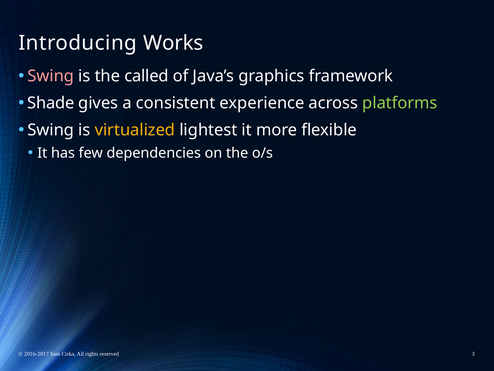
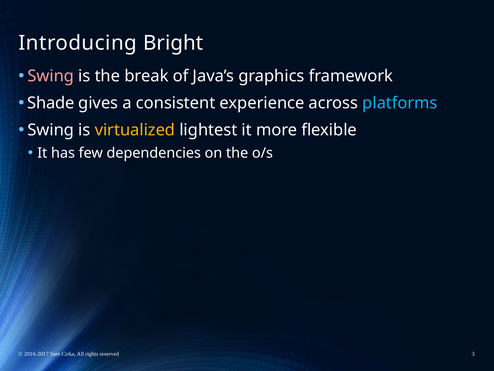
Works: Works -> Bright (173, 43)
called: called -> break (146, 76)
platforms colour: light green -> light blue (400, 103)
